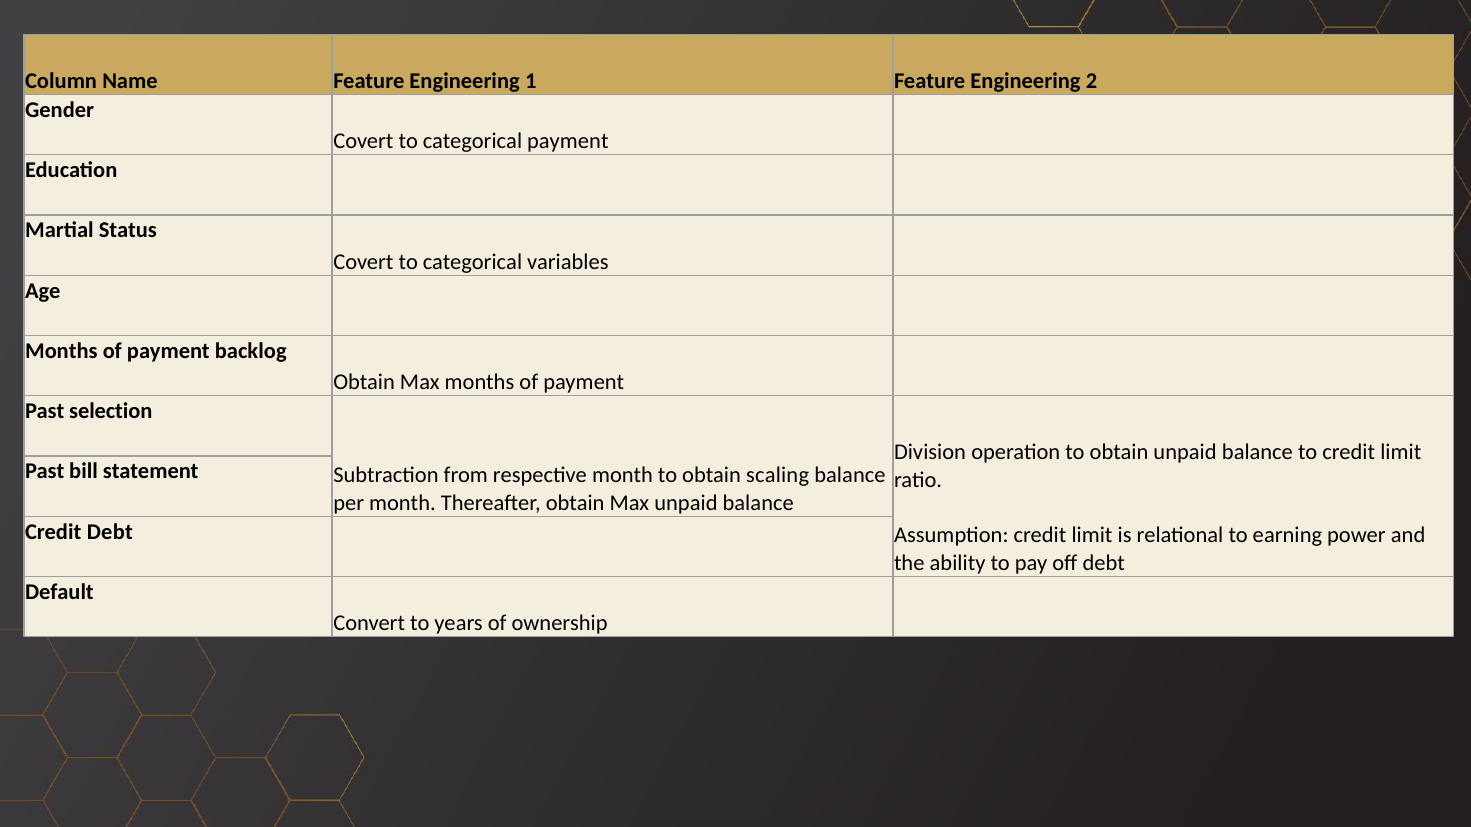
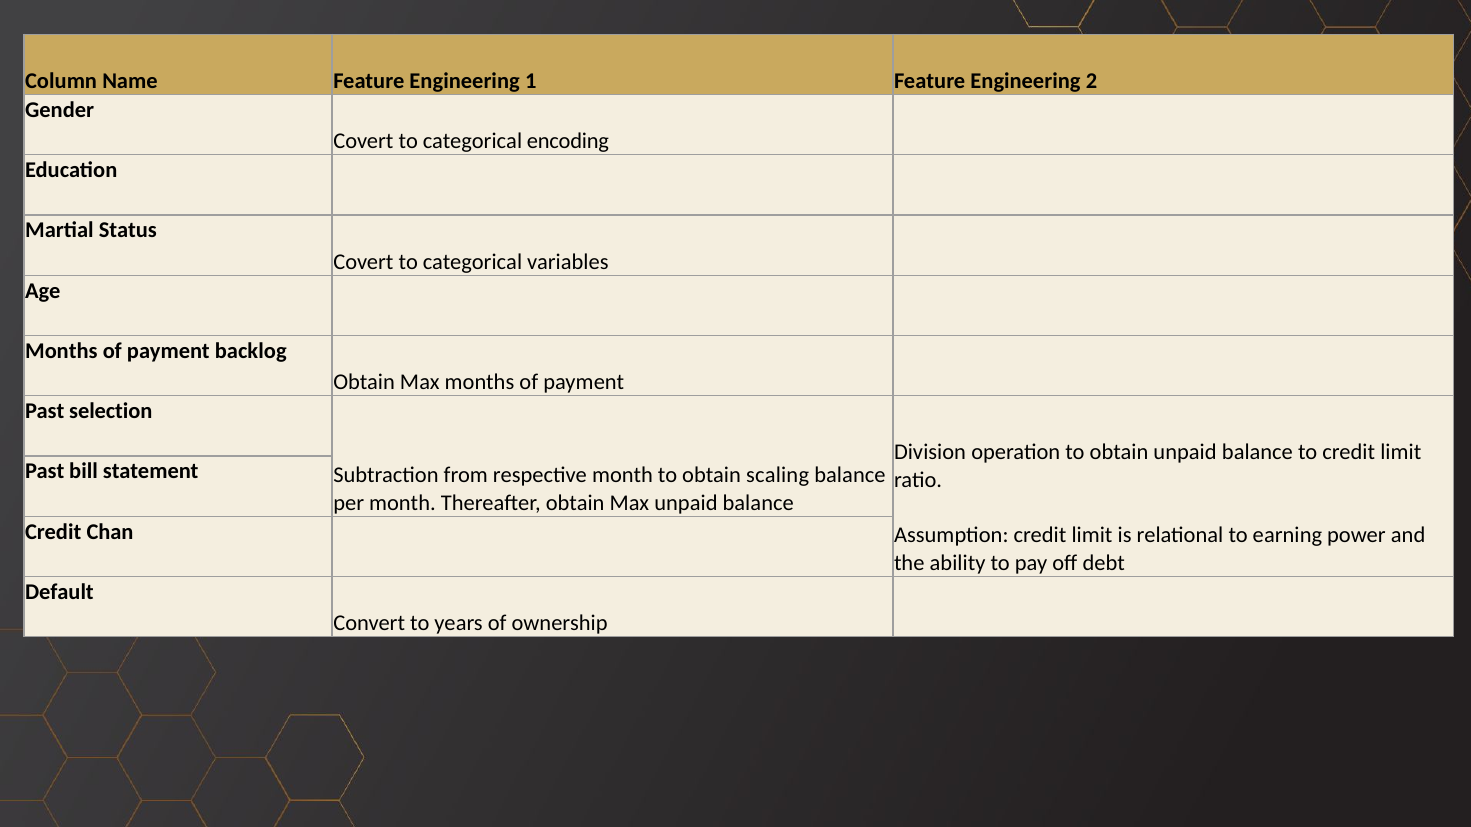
categorical payment: payment -> encoding (568, 141)
Credit Debt: Debt -> Chan (110, 532)
